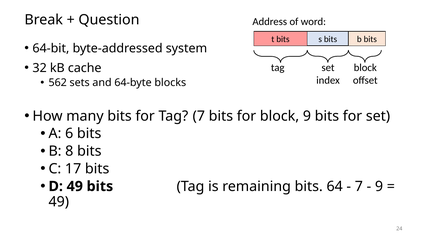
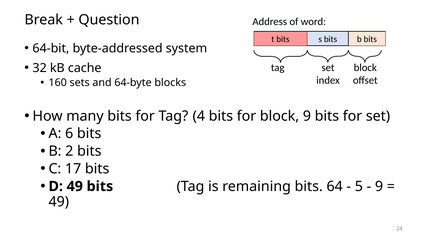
562: 562 -> 160 (58, 83)
Tag 7: 7 -> 4 (199, 116)
8: 8 -> 2 (69, 151)
7: 7 -> 5 (359, 186)
